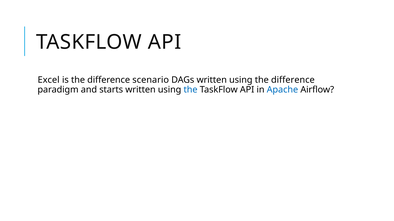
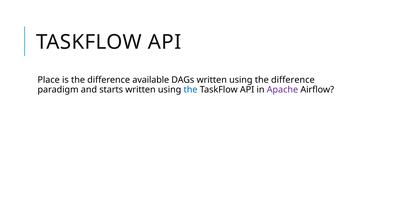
Excel: Excel -> Place (49, 80)
scenario: scenario -> available (151, 80)
Apache colour: blue -> purple (282, 90)
